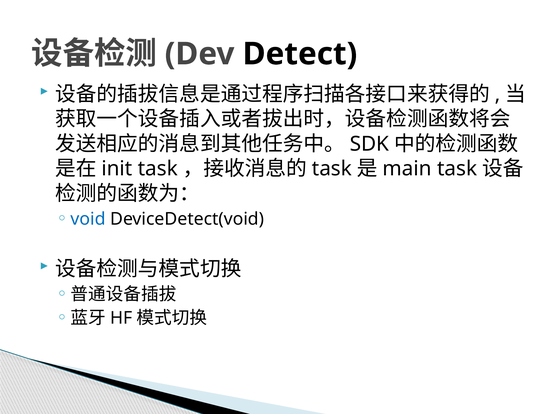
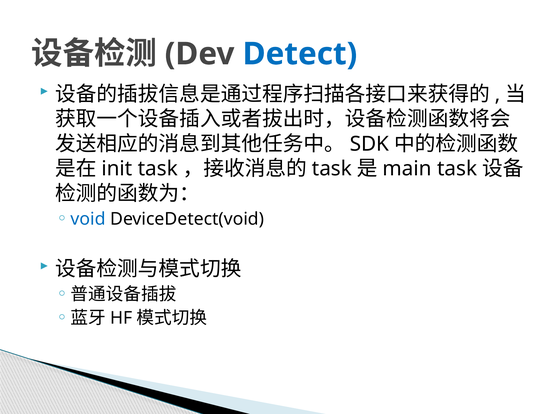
Detect colour: black -> blue (300, 54)
